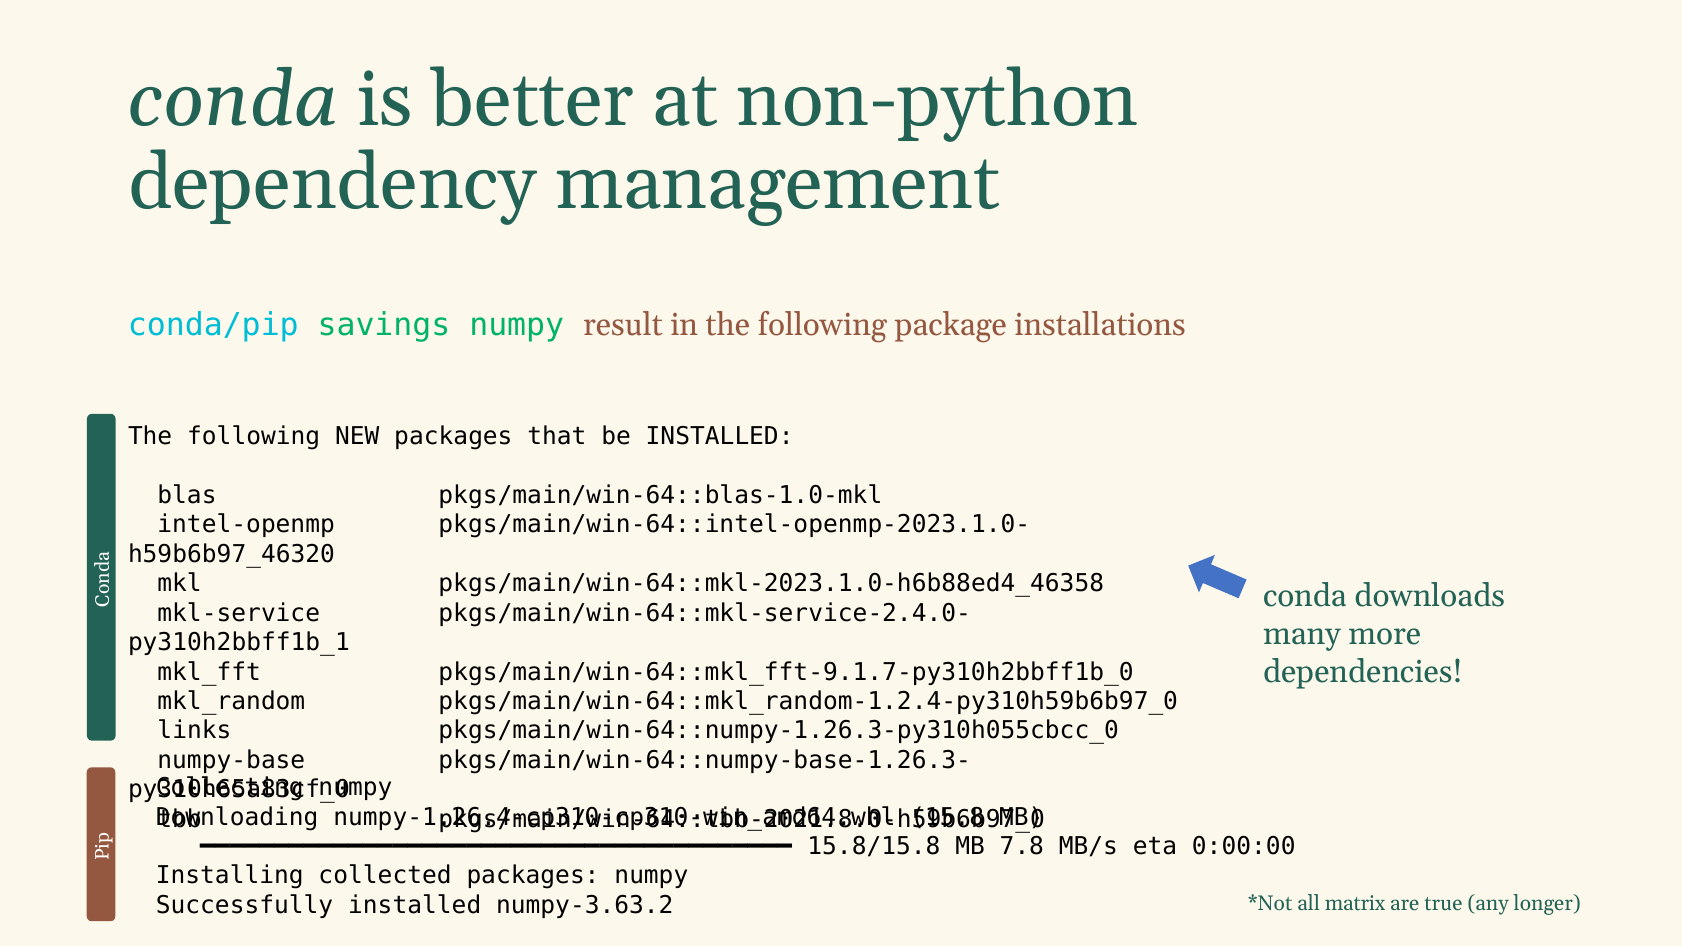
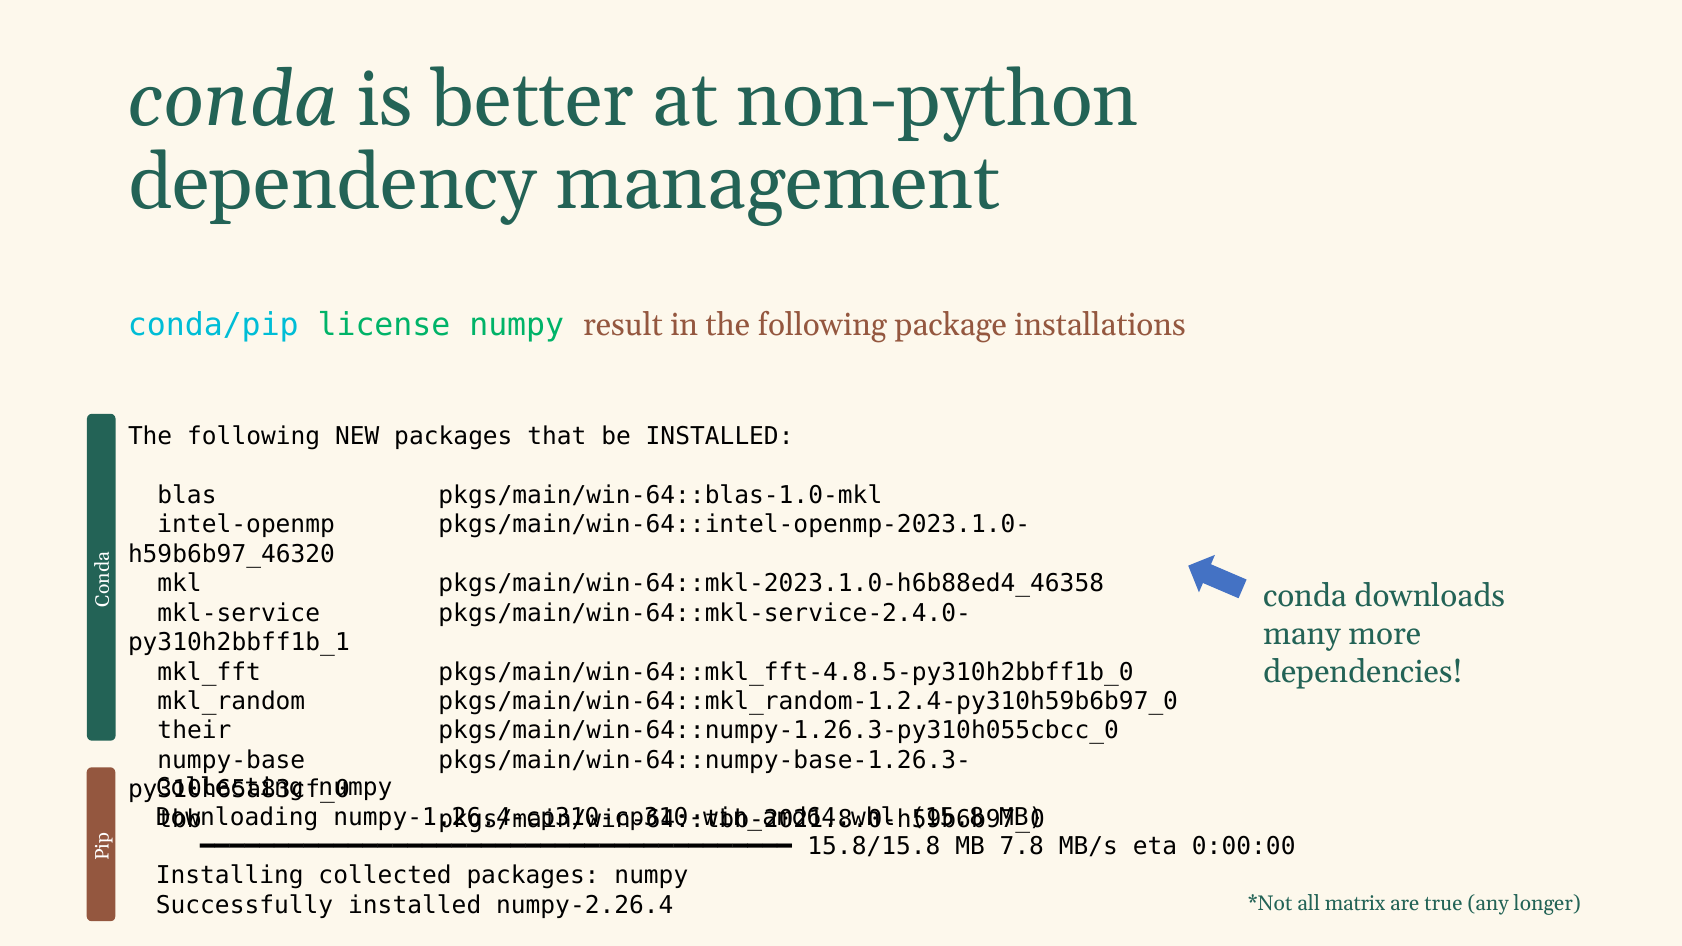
savings: savings -> license (384, 325)
pkgs/main/win-64::mkl_fft-9.1.7-py310h2bbff1b_0: pkgs/main/win-64::mkl_fft-9.1.7-py310h2bbff1b_0 -> pkgs/main/win-64::mkl_fft-4.8.5-py310h2bbff1b_0 (786, 672)
links: links -> their (194, 731)
numpy-3.63.2: numpy-3.63.2 -> numpy-2.26.4 (585, 905)
